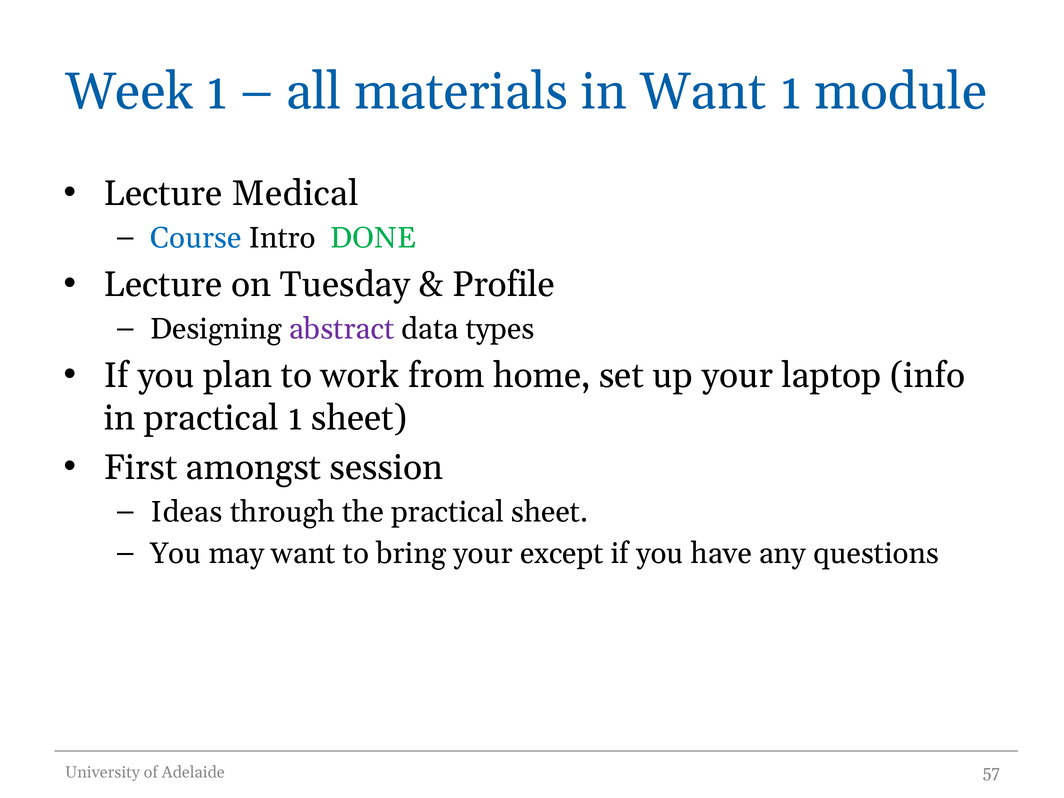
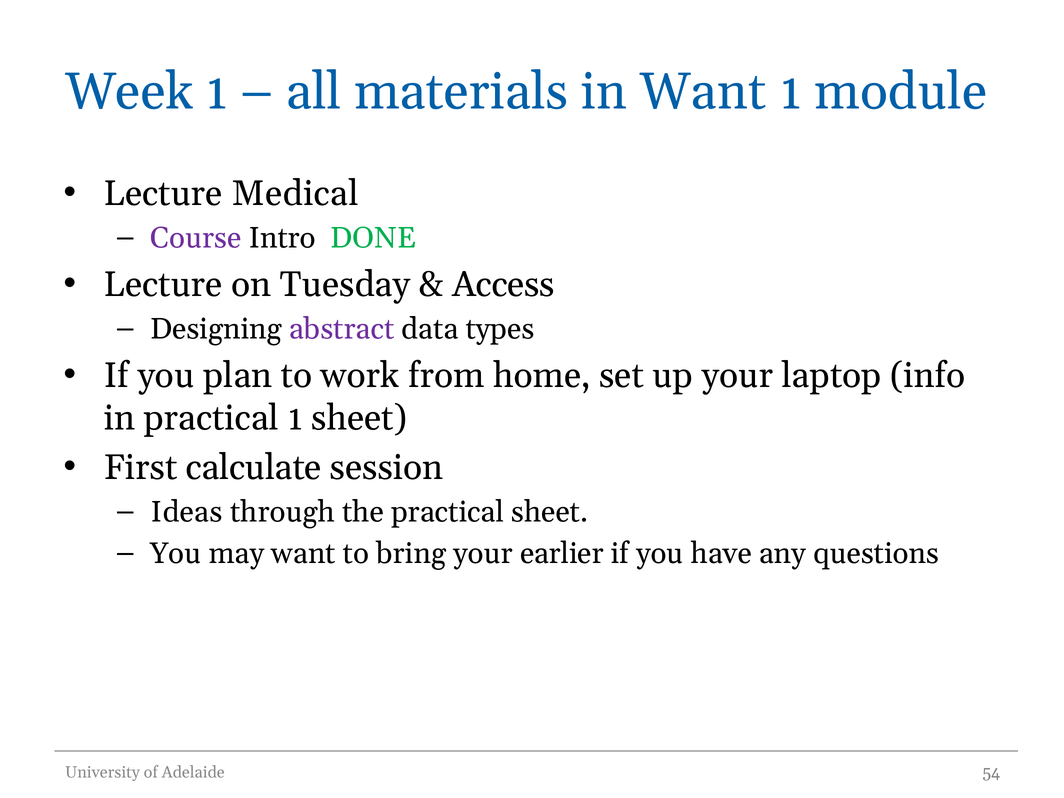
Course colour: blue -> purple (196, 238)
Profile: Profile -> Access (504, 284)
amongst: amongst -> calculate (254, 468)
except: except -> earlier (562, 554)
57: 57 -> 54 (991, 772)
